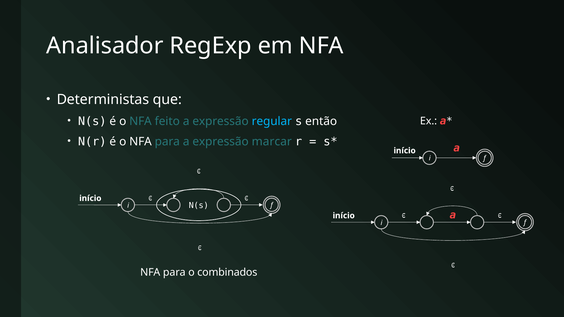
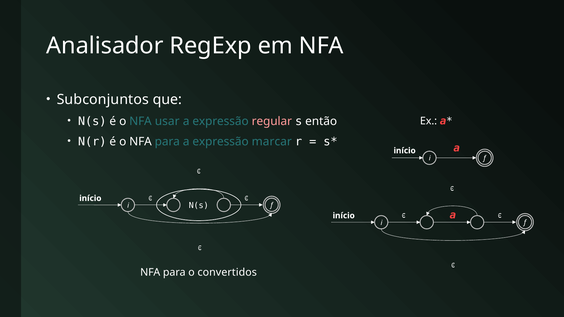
Deterministas: Deterministas -> Subconjuntos (103, 100)
feito: feito -> usar (167, 121)
regular colour: light blue -> pink (272, 121)
combinados: combinados -> convertidos (227, 273)
